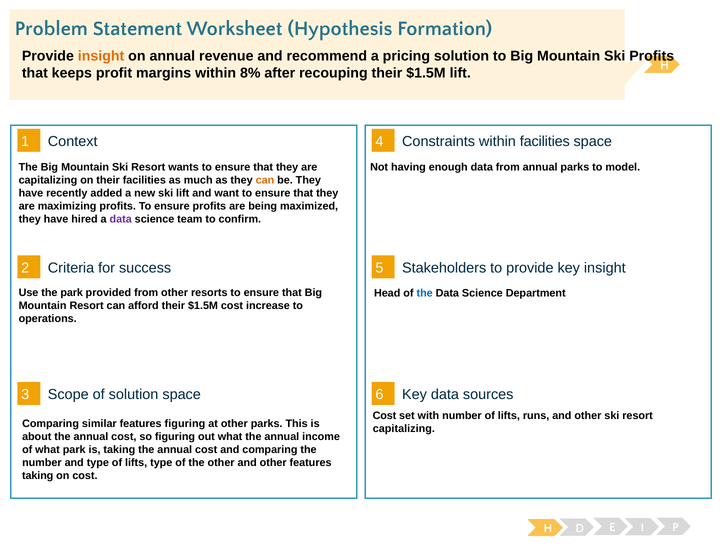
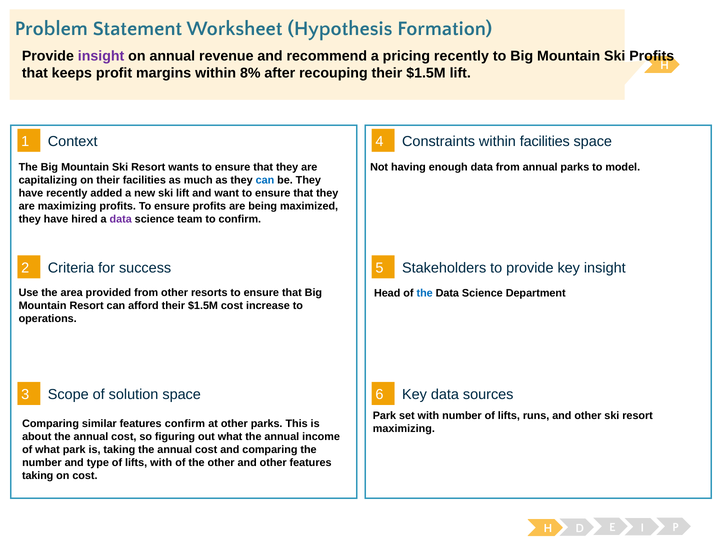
insight colour: orange -> purple (101, 56)
pricing solution: solution -> recently (461, 56)
can colour: orange -> blue (265, 180)
the park: park -> area (72, 293)
Cost: Cost -> Park (384, 416)
features figuring: figuring -> confirm (185, 424)
capitalizing: capitalizing -> maximizing (404, 429)
lifts type: type -> with (161, 463)
